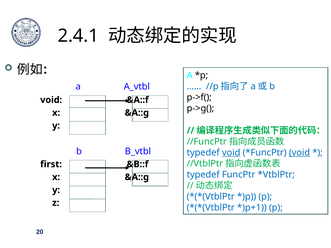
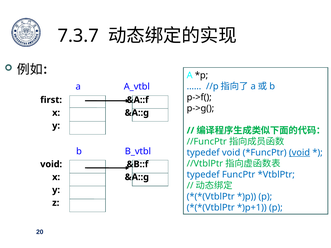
2.4.1: 2.4.1 -> 7.3.7 (78, 36)
void: void -> first (51, 100)
void underline: present -> none (231, 153)
first: first -> void (51, 164)
